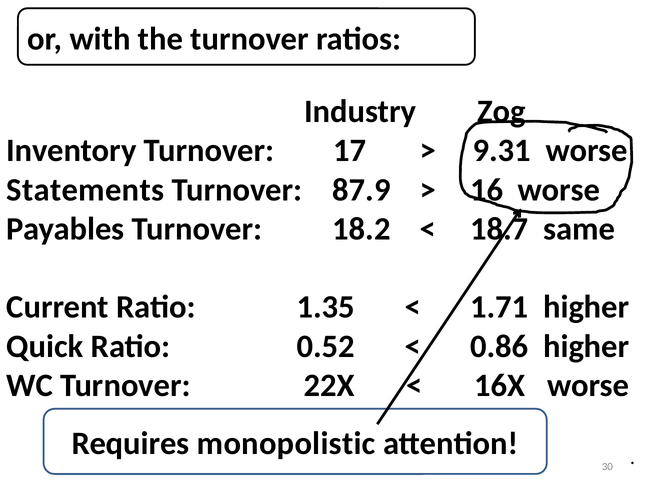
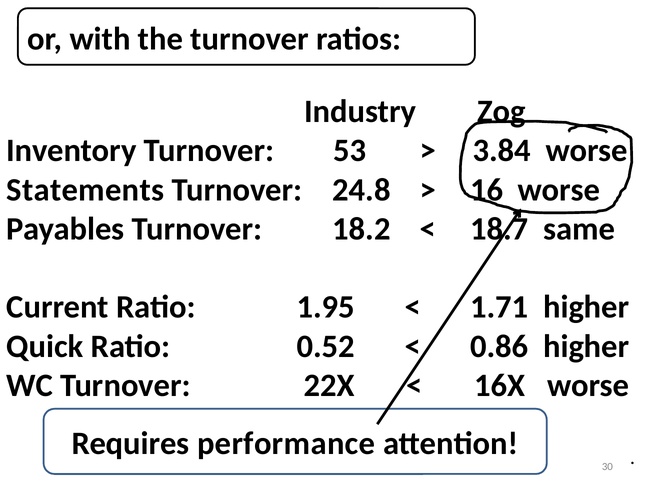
17: 17 -> 53 (350, 151)
9.31: 9.31 -> 3.84 (502, 151)
87.9: 87.9 -> 24.8 (362, 190)
1.35: 1.35 -> 1.95 (326, 307)
monopolistic: monopolistic -> performance (286, 444)
